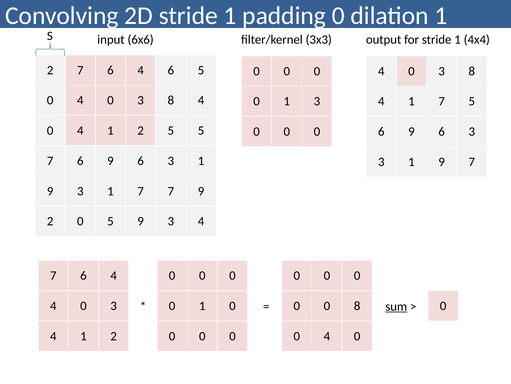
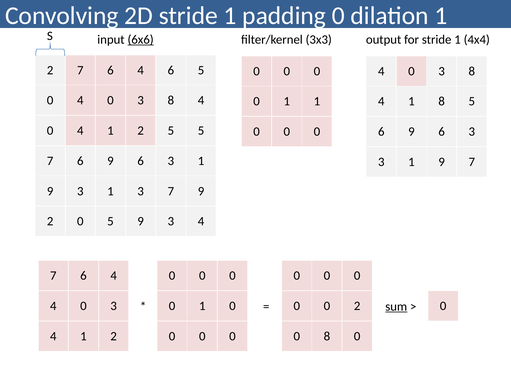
6x6 underline: none -> present (141, 39)
1 3: 3 -> 1 (317, 101)
4 1 7: 7 -> 8 (442, 101)
3 1 7: 7 -> 3 (141, 191)
0 8: 8 -> 2 (357, 305)
4: 4 -> 8 (327, 336)
